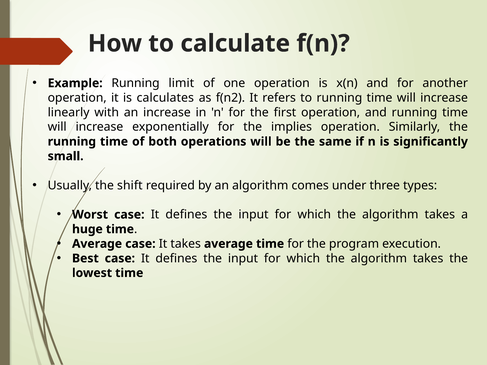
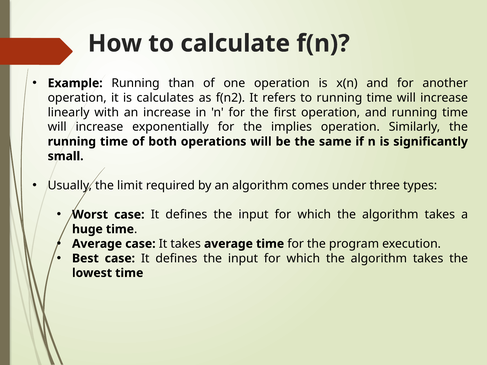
limit: limit -> than (181, 83)
shift: shift -> limit (130, 185)
